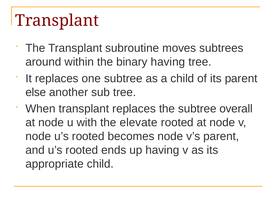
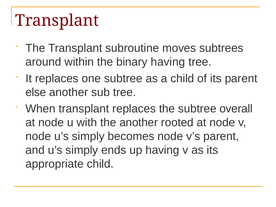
the elevate: elevate -> another (139, 123)
node u’s rooted: rooted -> simply (88, 136)
and u’s rooted: rooted -> simply (82, 150)
